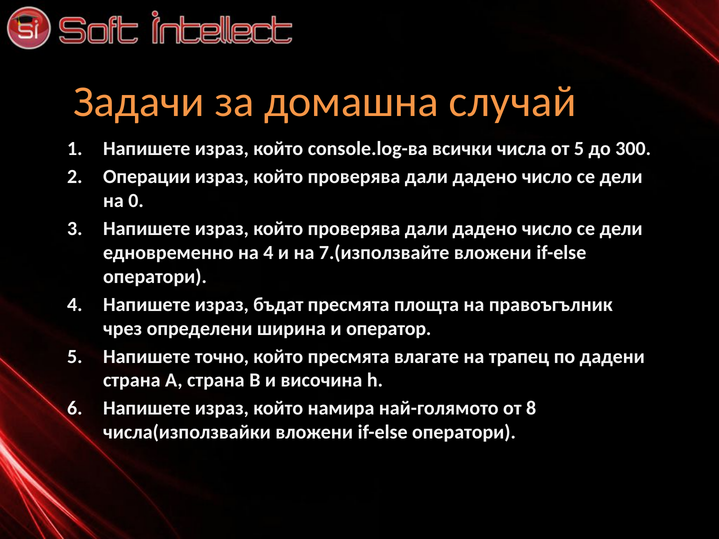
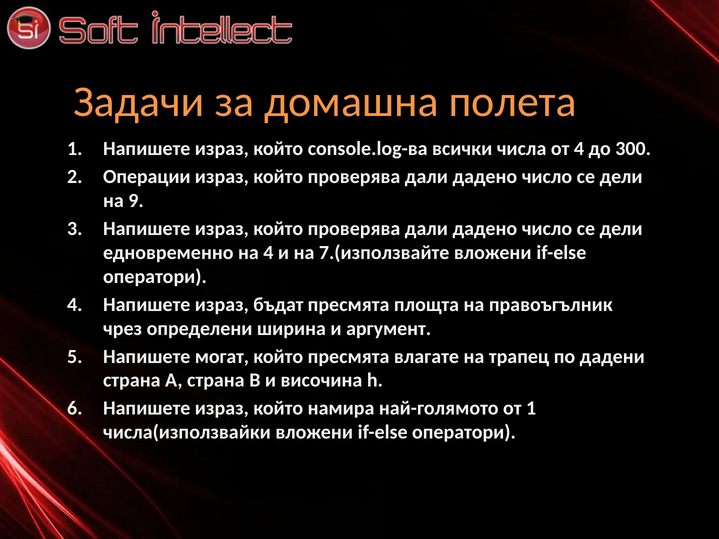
случай: случай -> полета (513, 102)
от 5: 5 -> 4 (579, 149)
0: 0 -> 9 (136, 201)
оператор: оператор -> аргумент (389, 329)
точно: точно -> могат (222, 357)
от 8: 8 -> 1 (531, 409)
